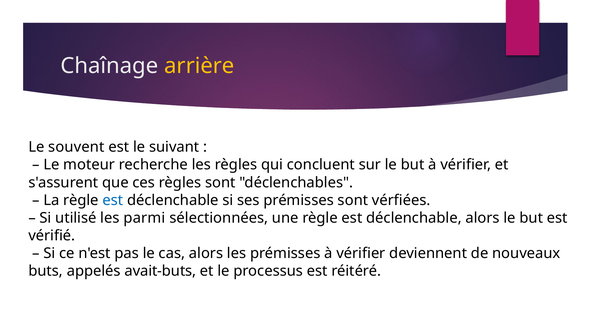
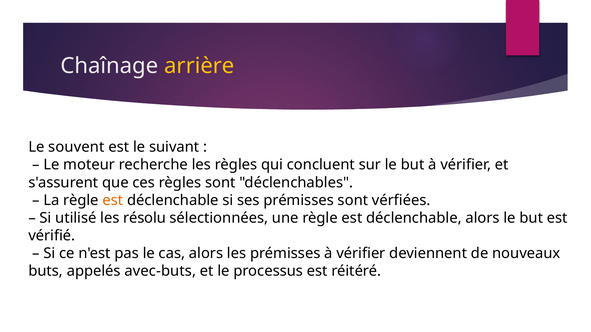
est colour: blue -> orange (113, 200)
parmi: parmi -> résolu (145, 218)
avait-buts: avait-buts -> avec-buts (160, 271)
